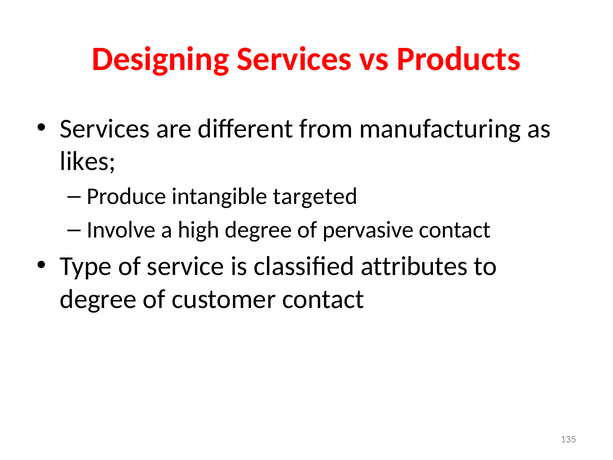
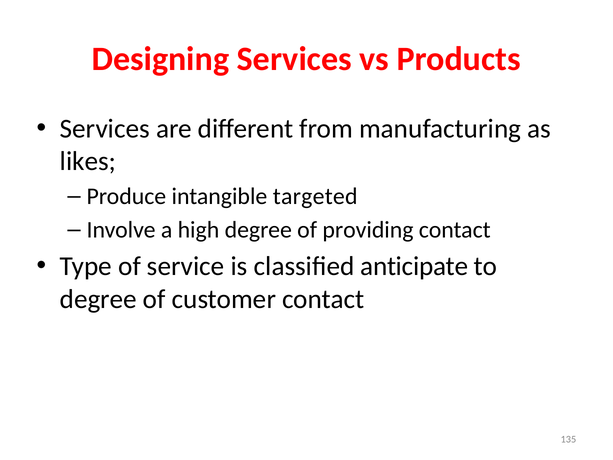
pervasive: pervasive -> providing (368, 230)
attributes: attributes -> anticipate (414, 266)
